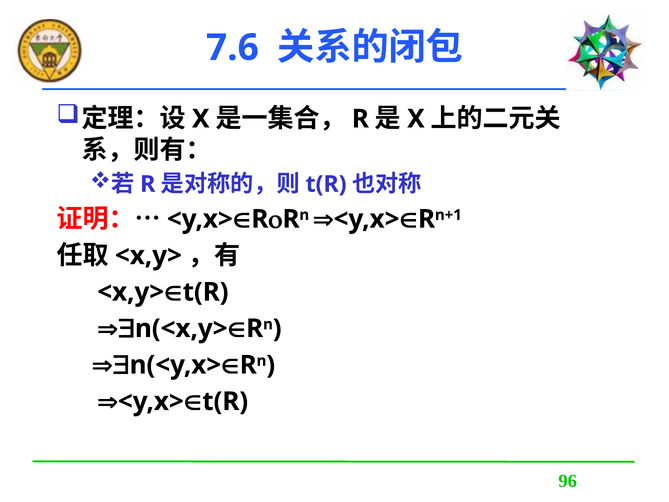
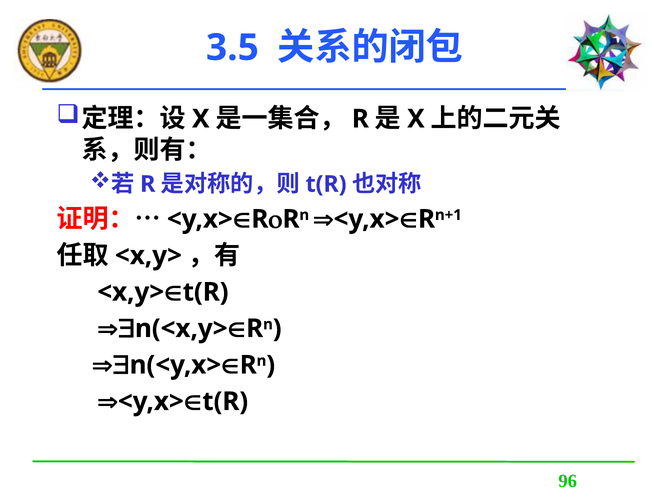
7.6: 7.6 -> 3.5 (232, 48)
